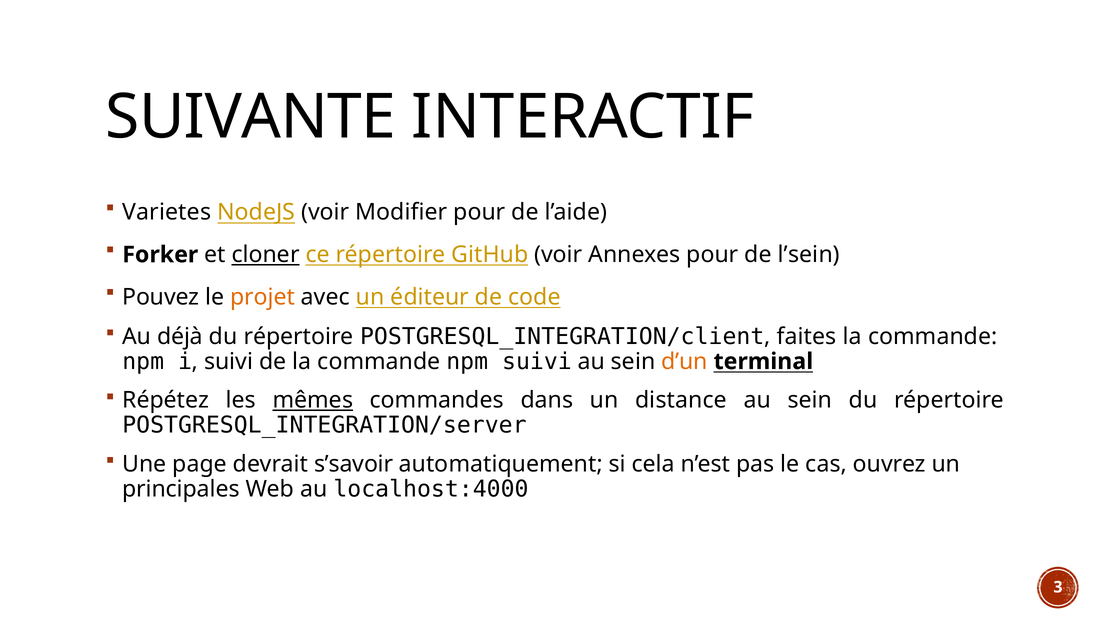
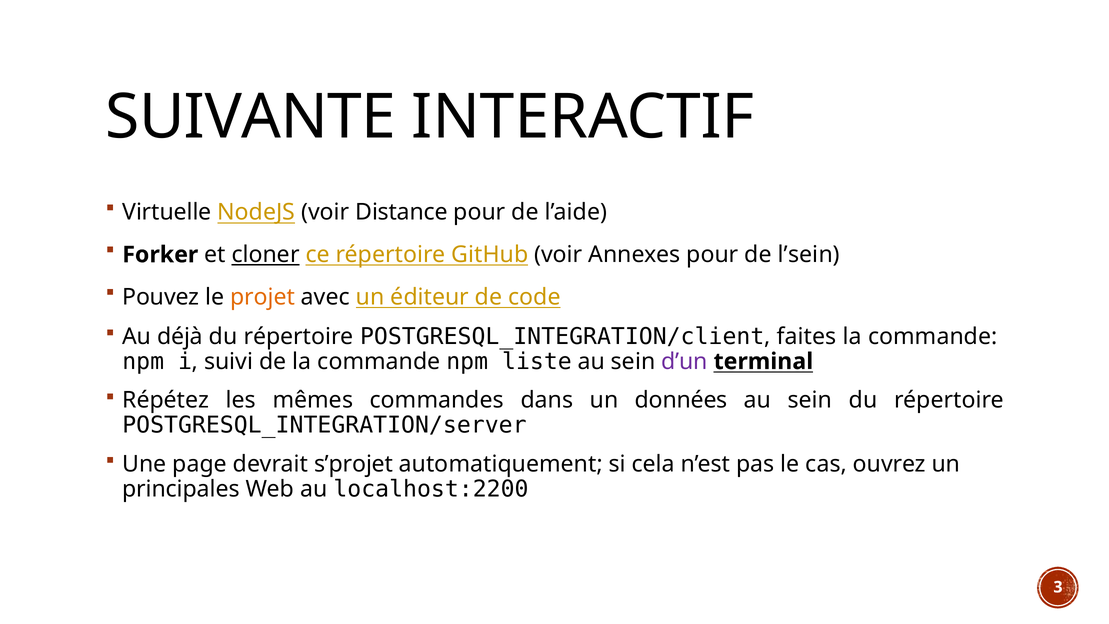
Varietes: Varietes -> Virtuelle (167, 212)
Modifier: Modifier -> Distance (402, 212)
npm suivi: suivi -> liste (537, 361)
d’un colour: orange -> purple (685, 361)
mêmes underline: present -> none (313, 400)
distance: distance -> données (681, 400)
s’savoir: s’savoir -> s’projet (354, 464)
localhost:4000: localhost:4000 -> localhost:2200 (431, 489)
